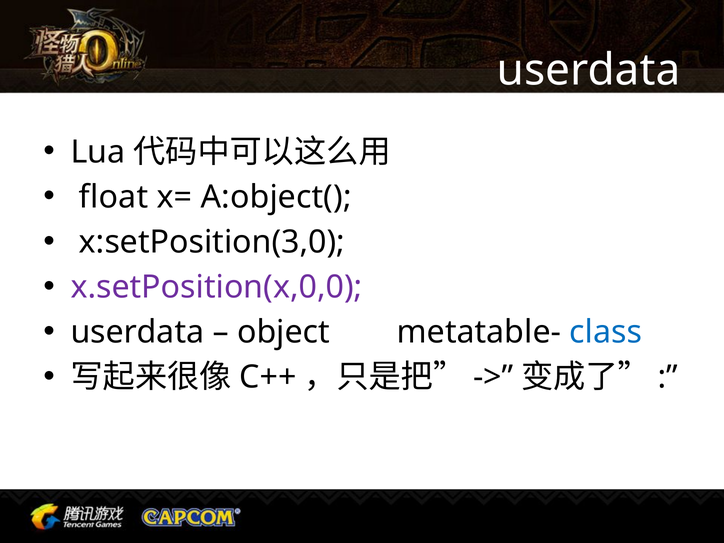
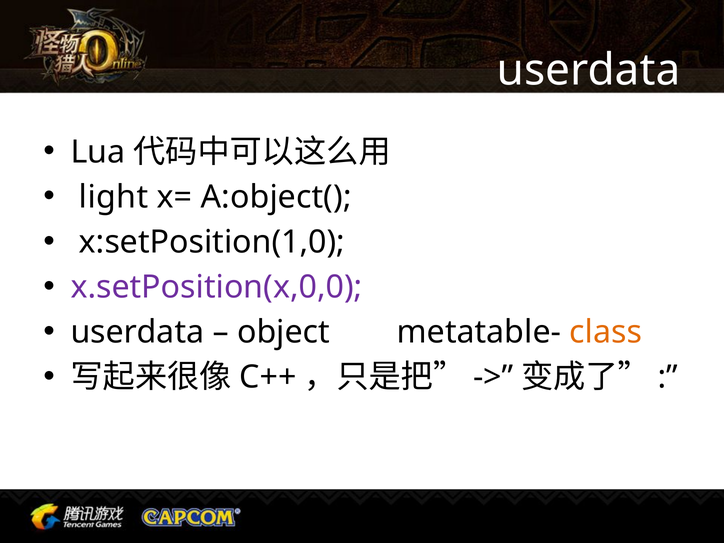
float: float -> light (114, 197)
x:setPosition(3,0: x:setPosition(3,0 -> x:setPosition(1,0 (212, 242)
class colour: blue -> orange (606, 332)
